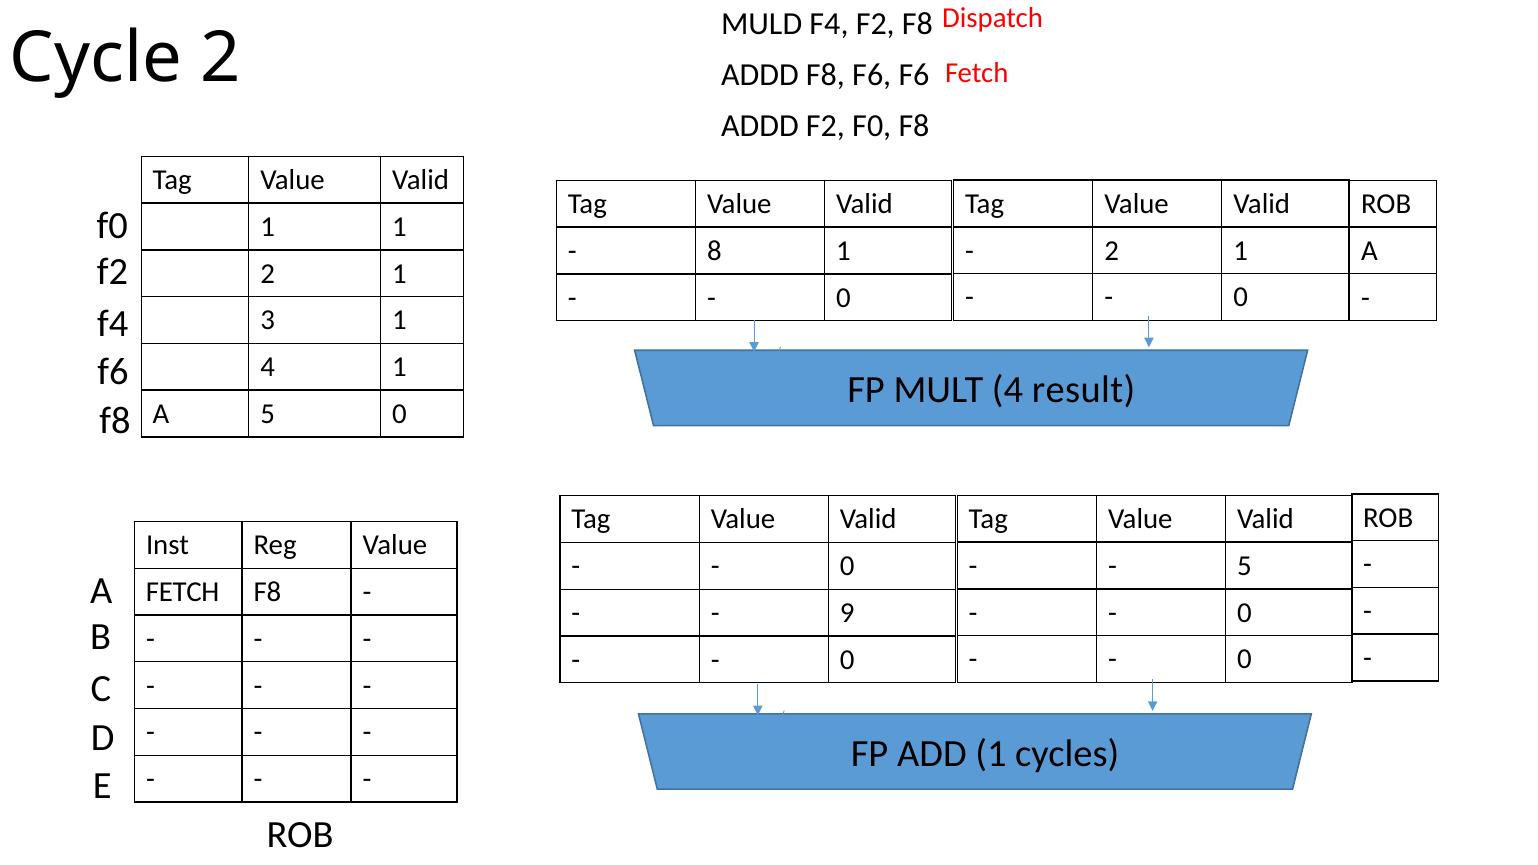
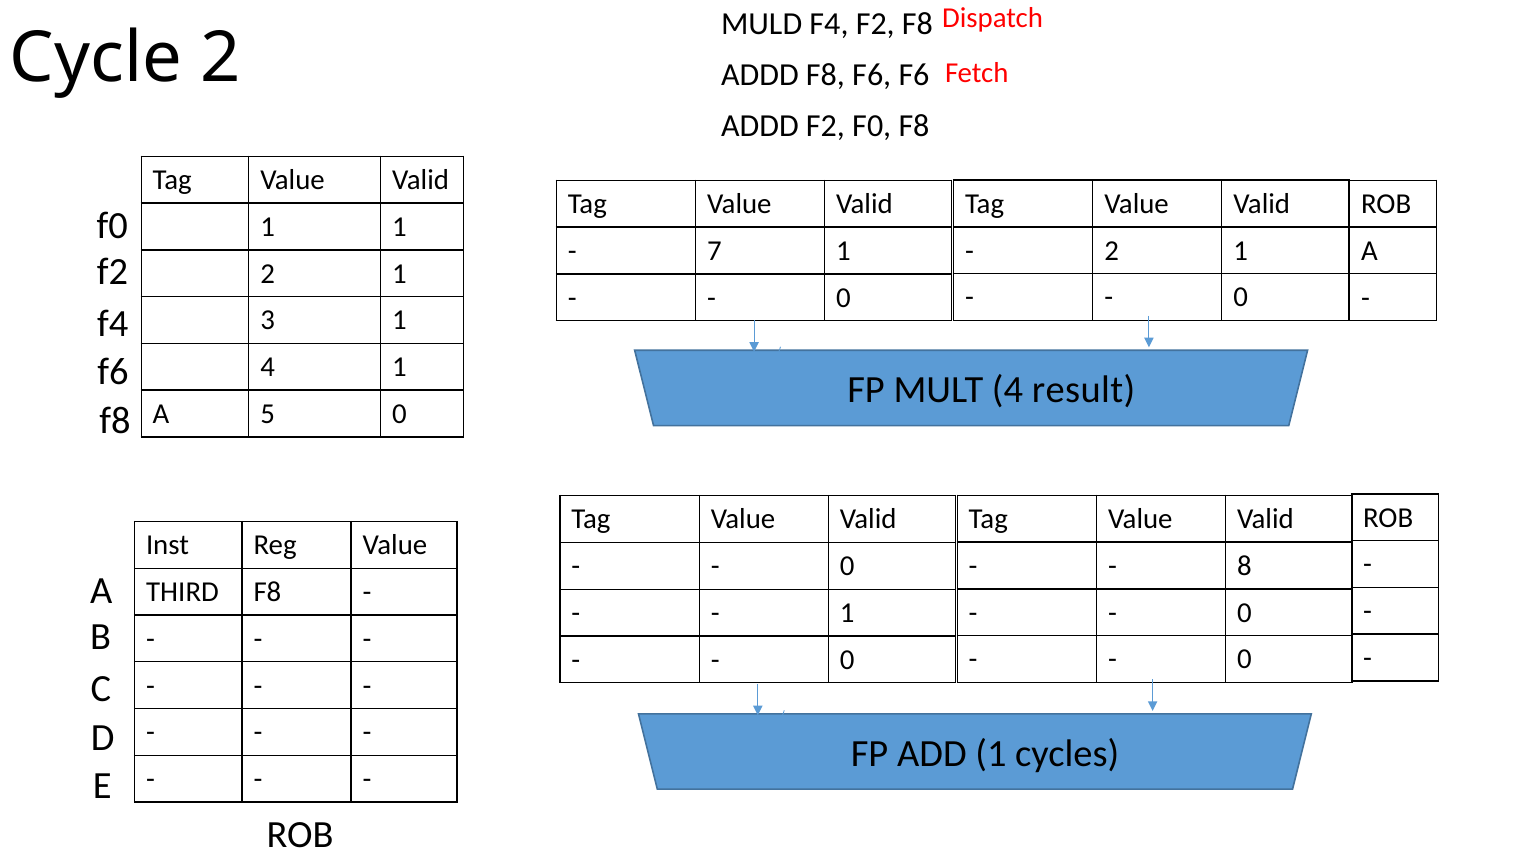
8: 8 -> 7 (714, 251)
5: 5 -> 8 (1244, 566)
FETCH: FETCH -> THIRD (183, 592)
9: 9 -> 1 (847, 613)
